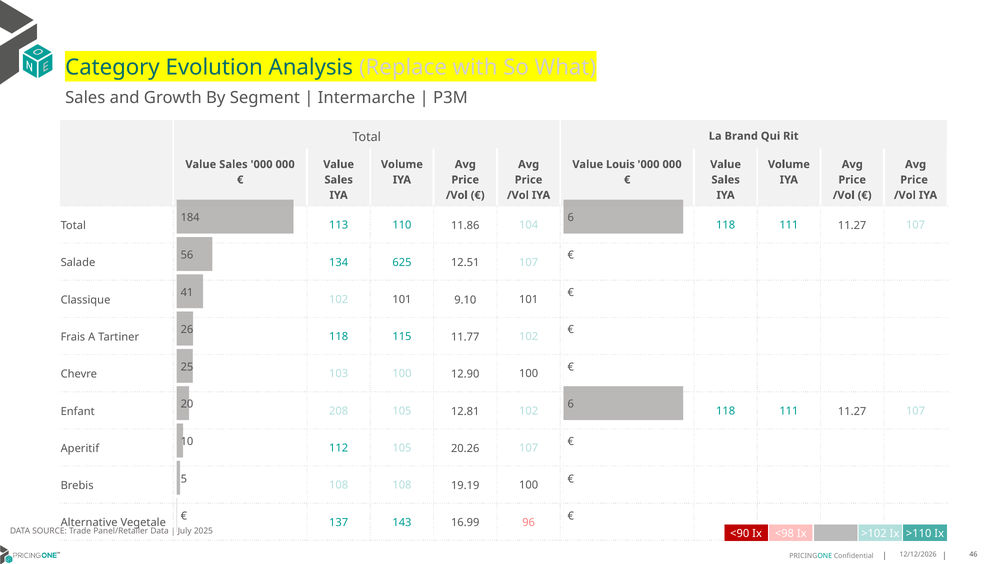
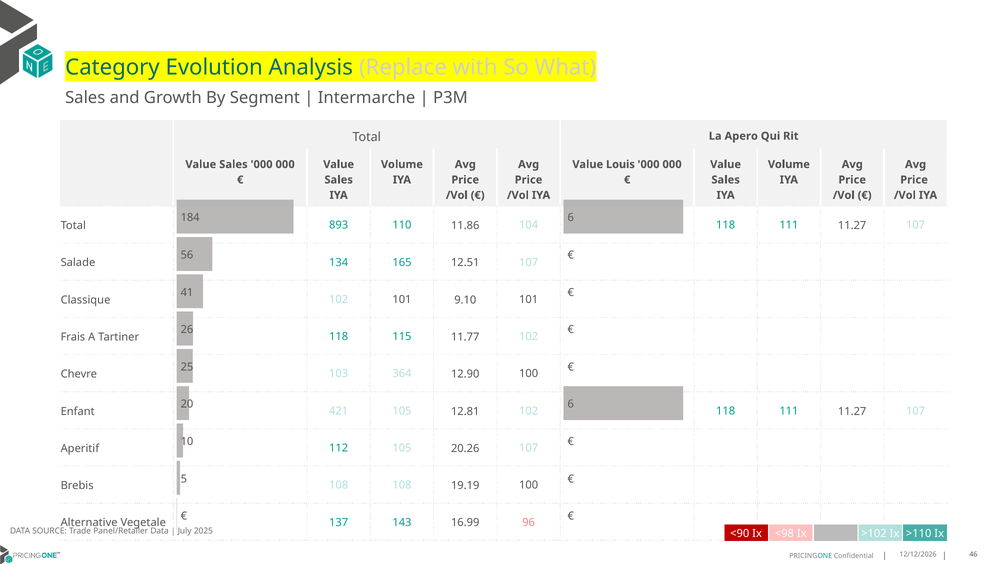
Brand: Brand -> Apero (741, 136)
113: 113 -> 893 (339, 225)
625: 625 -> 165 (402, 262)
103 100: 100 -> 364 (402, 374)
208: 208 -> 421 (339, 411)
